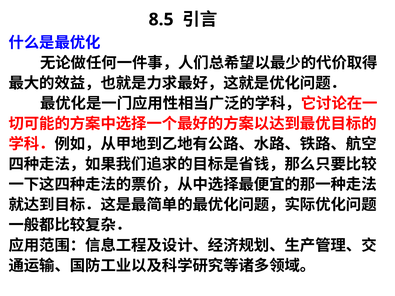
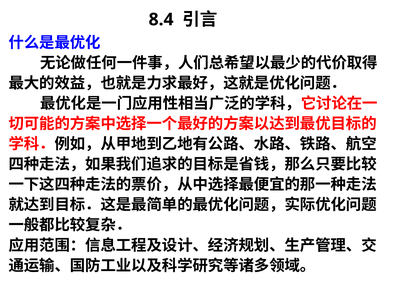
8.5: 8.5 -> 8.4 (161, 20)
